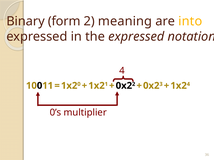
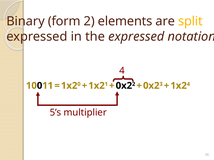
meaning: meaning -> elements (125, 21)
into: into -> split (190, 21)
0’s: 0’s -> 5’s (55, 113)
